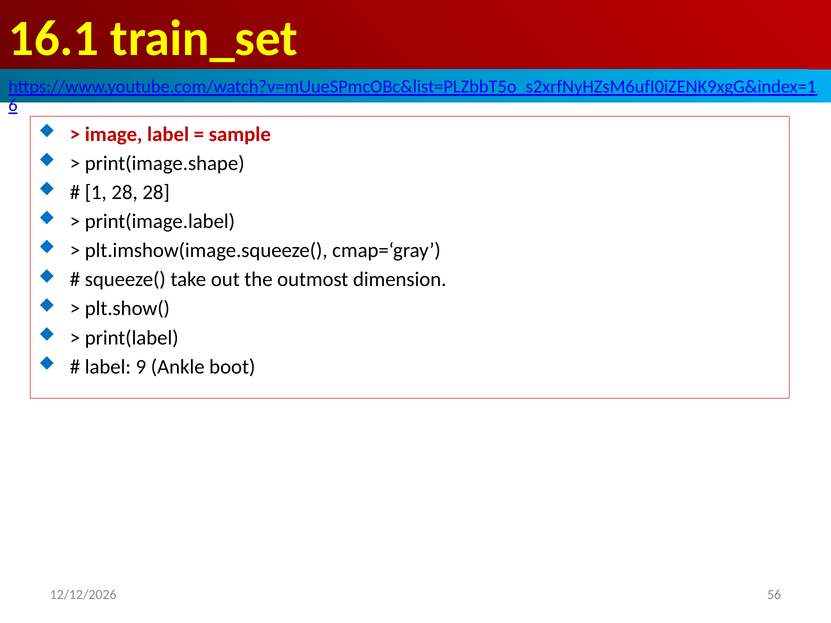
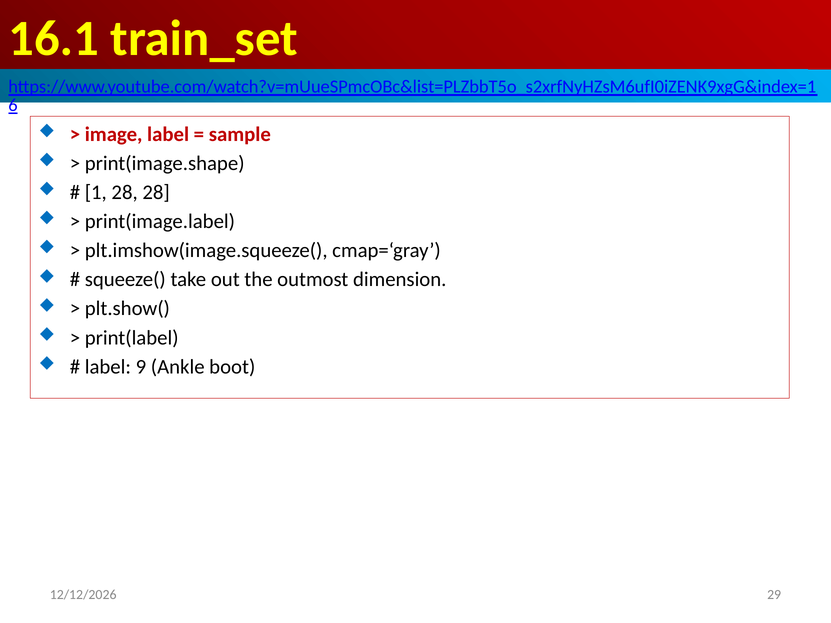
56: 56 -> 29 (774, 595)
